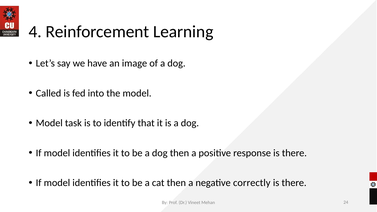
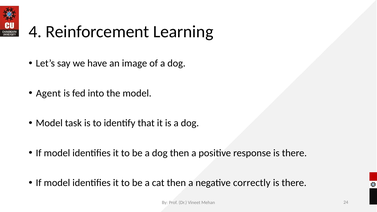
Called: Called -> Agent (48, 93)
